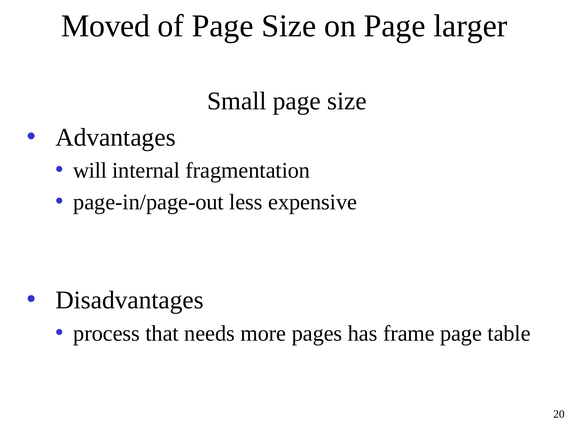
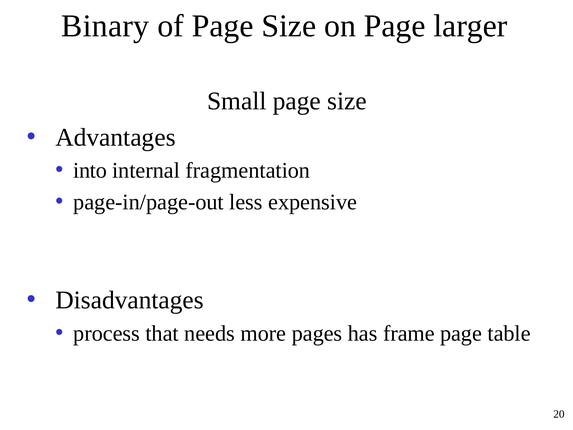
Moved: Moved -> Binary (105, 26)
will: will -> into (90, 170)
